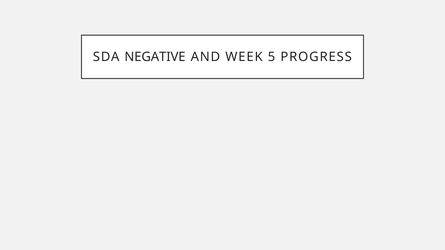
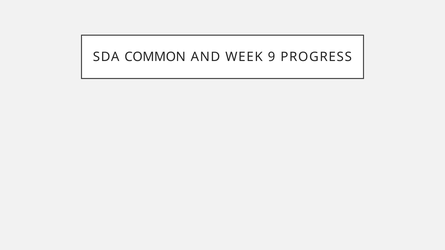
NEGATIVE: NEGATIVE -> COMMON (155, 57)
5: 5 -> 9 (271, 57)
